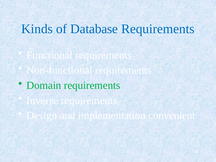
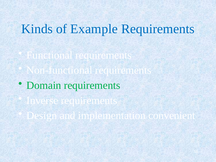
Database: Database -> Example (94, 29)
